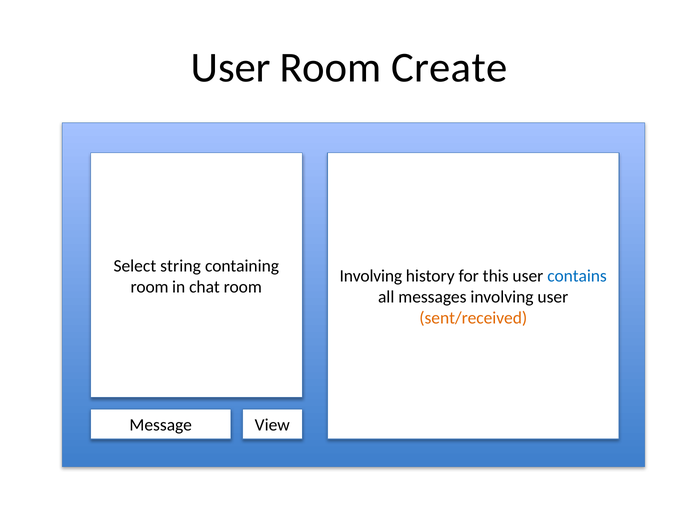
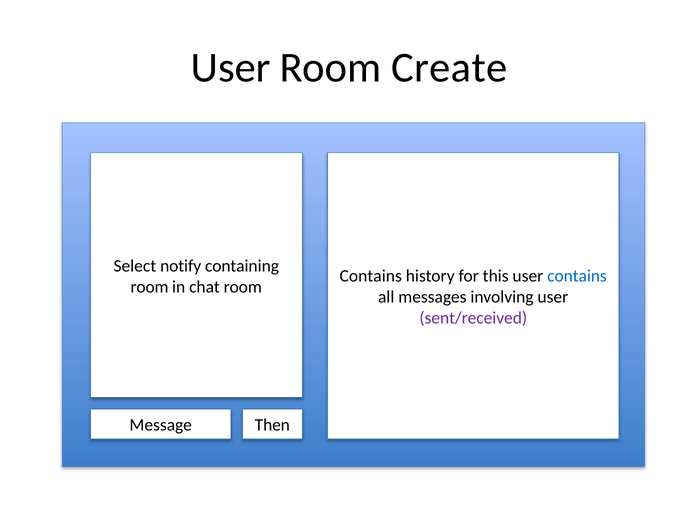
string: string -> notify (181, 266)
Involving: Involving -> Contains (371, 276)
sent/received colour: orange -> purple (473, 318)
View: View -> Then (272, 425)
